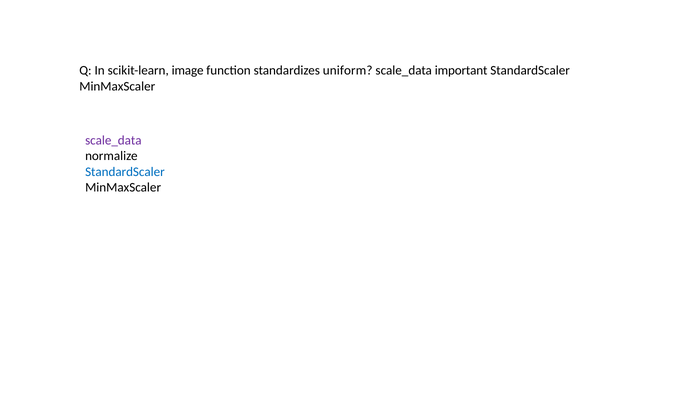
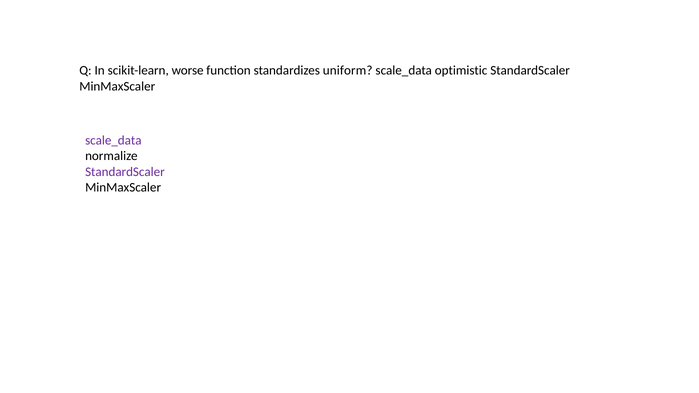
image: image -> worse (188, 71)
important: important -> optimistic (461, 71)
StandardScaler colour: blue -> purple (125, 172)
